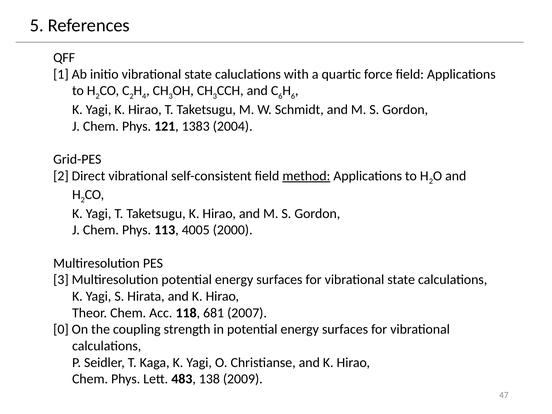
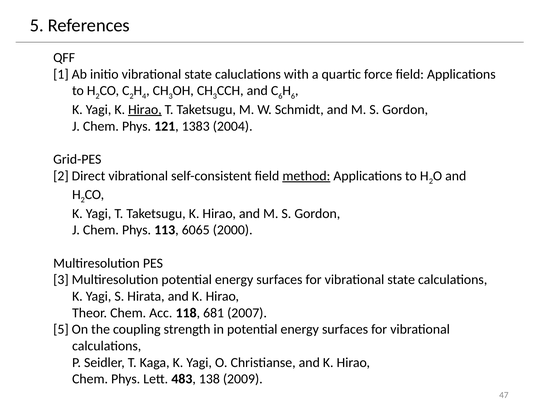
Hirao underline: none -> present (145, 110)
4005: 4005 -> 6065 (196, 230)
0: 0 -> 5 (61, 329)
